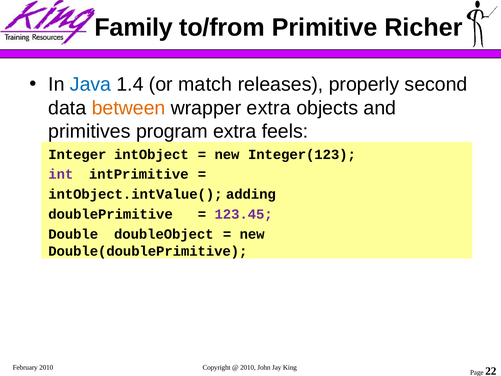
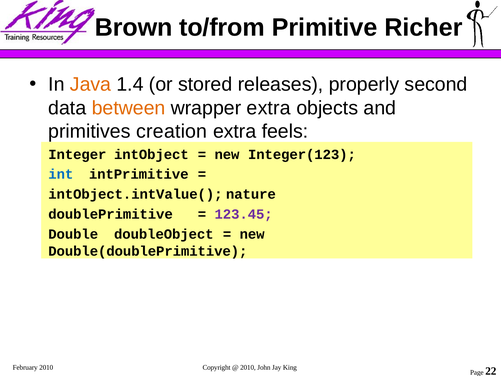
Family: Family -> Brown (134, 27)
Java colour: blue -> orange (91, 84)
match: match -> stored (205, 84)
program: program -> creation (172, 131)
int colour: purple -> blue (61, 174)
adding: adding -> nature (251, 194)
